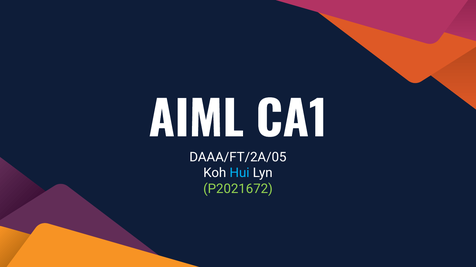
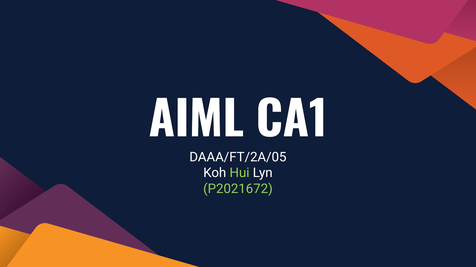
Hui colour: light blue -> light green (240, 173)
